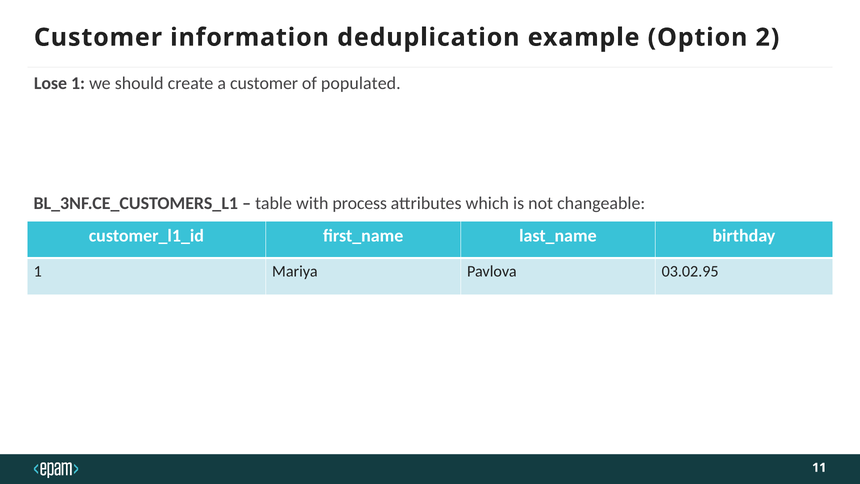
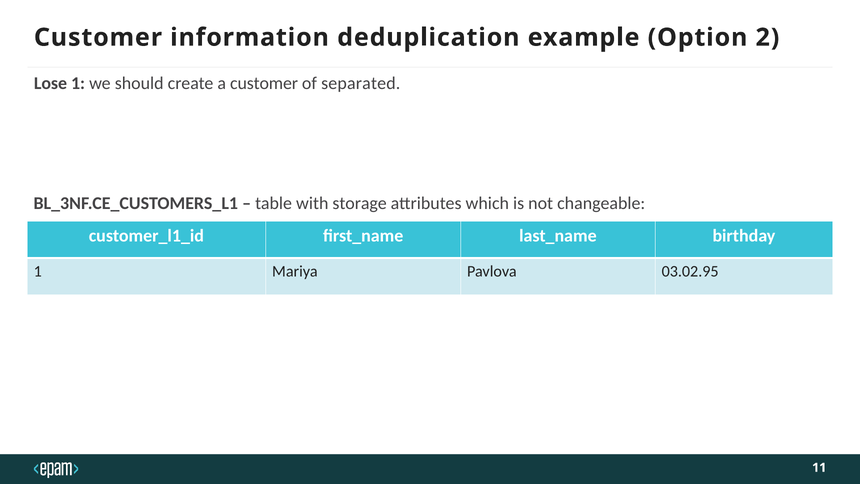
populated: populated -> separated (361, 83)
process: process -> storage (360, 203)
